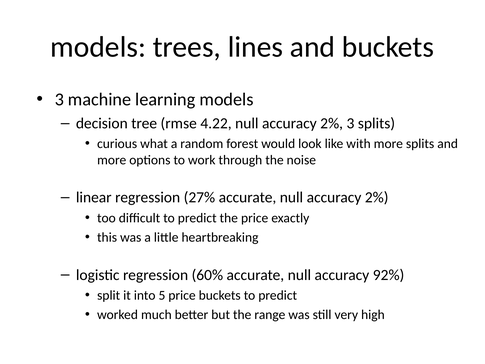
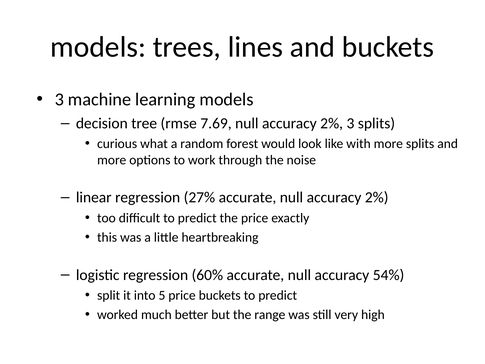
4.22: 4.22 -> 7.69 (216, 123)
92%: 92% -> 54% (389, 275)
